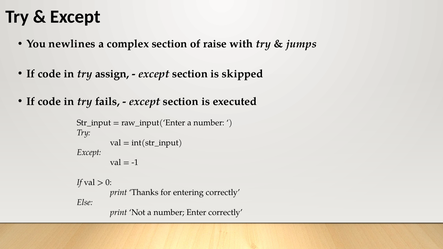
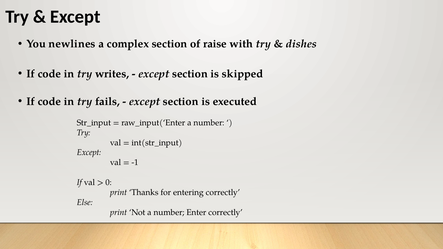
jumps: jumps -> dishes (301, 44)
assign: assign -> writes (112, 74)
